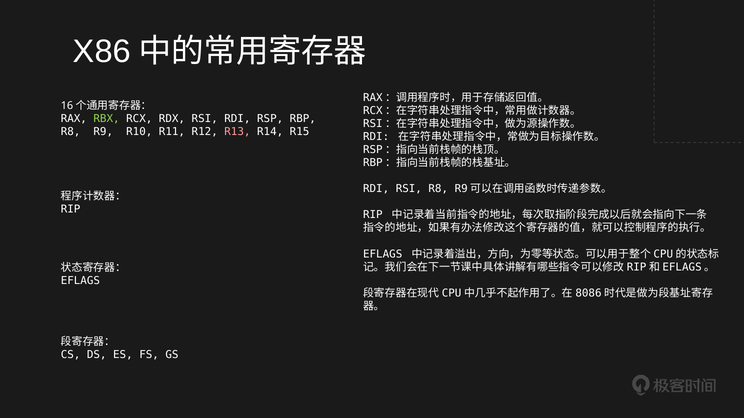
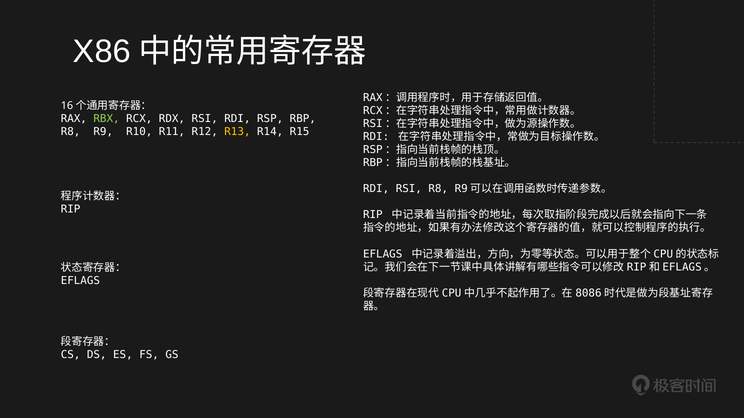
R13 colour: pink -> yellow (237, 132)
